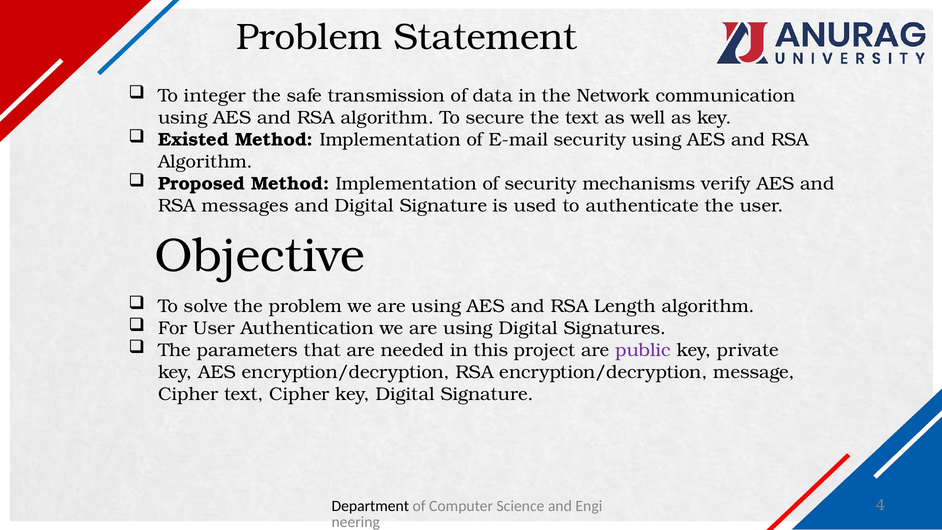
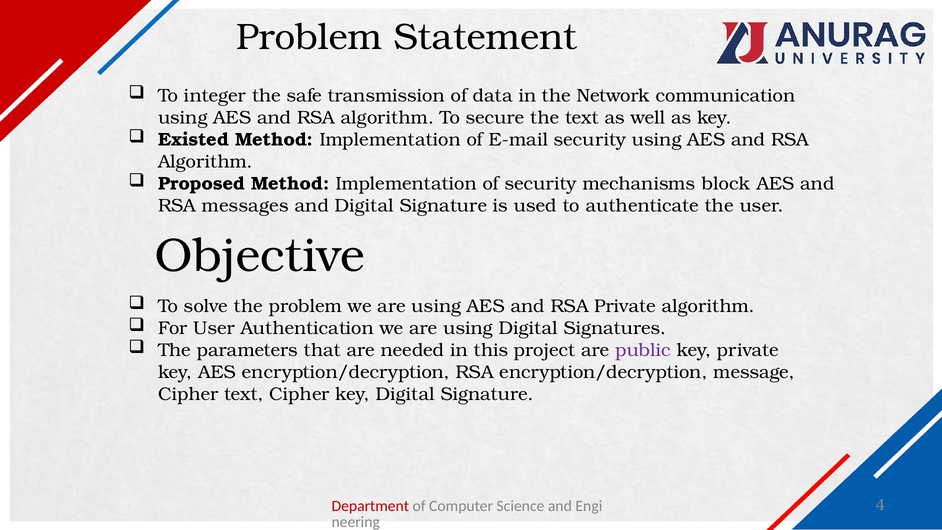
verify: verify -> block (726, 184)
RSA Length: Length -> Private (625, 306)
Department colour: black -> red (370, 506)
